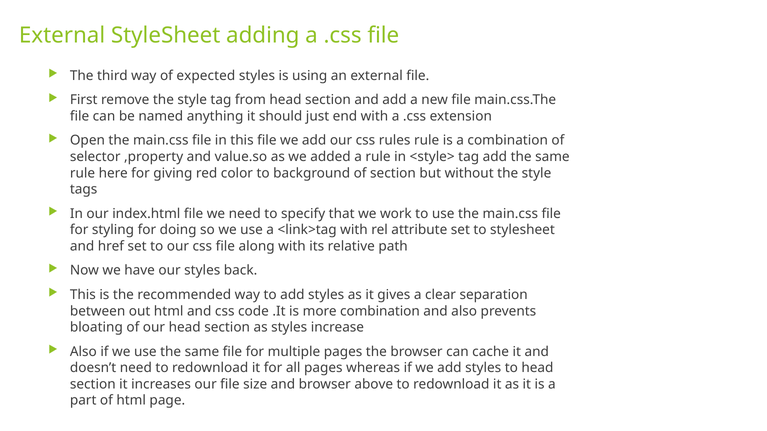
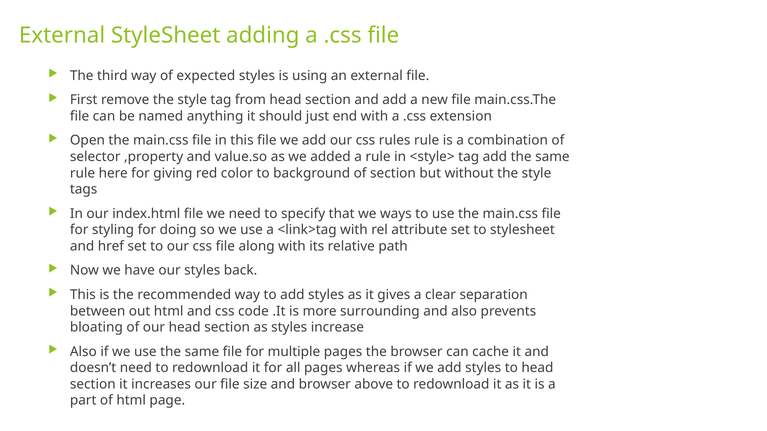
work: work -> ways (396, 214)
more combination: combination -> surrounding (380, 311)
